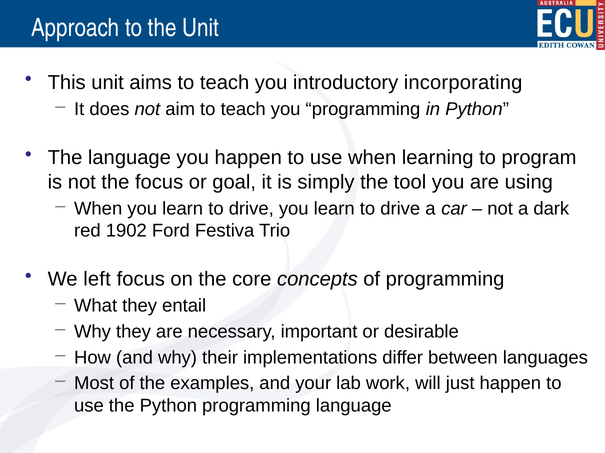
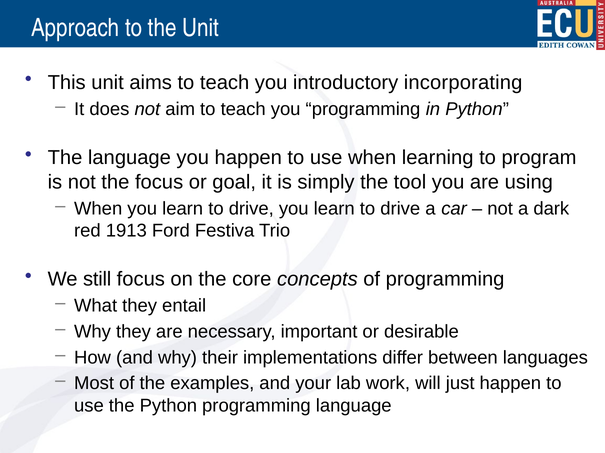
1902: 1902 -> 1913 (126, 231)
left: left -> still (97, 280)
